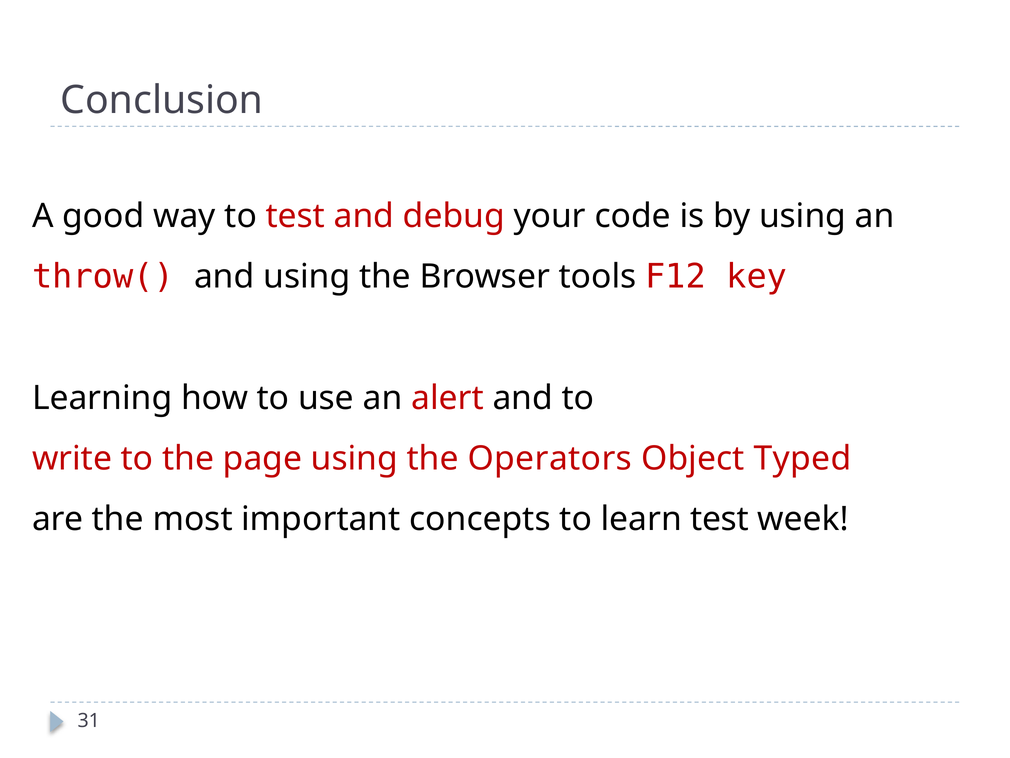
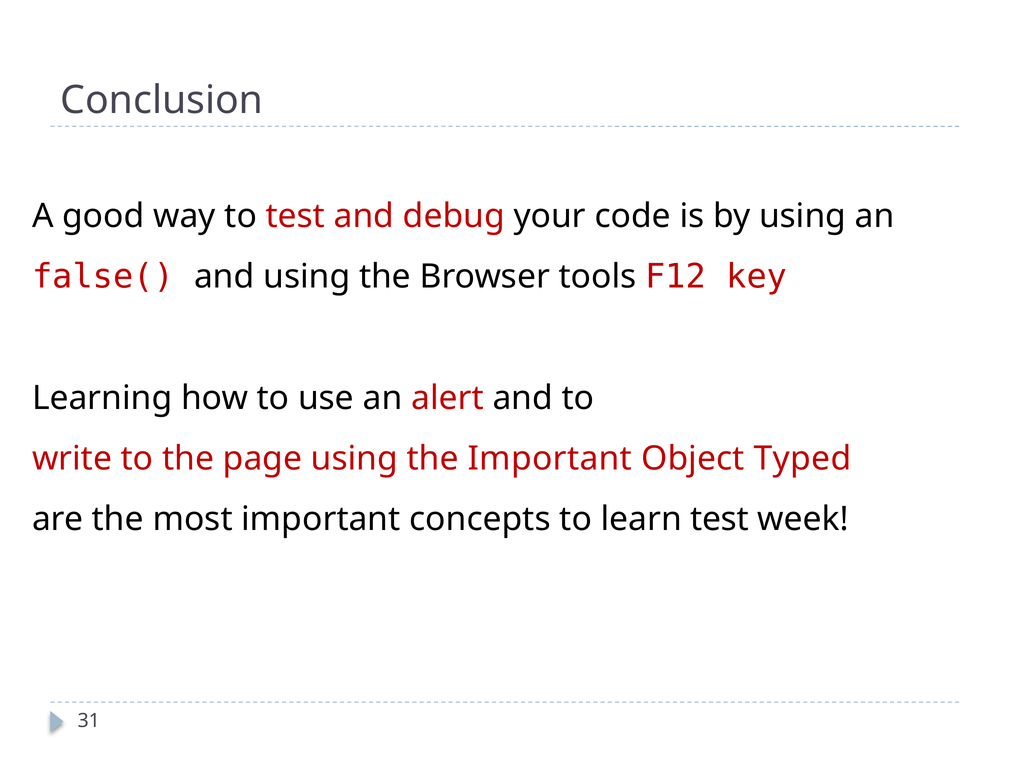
throw(: throw( -> false( (103, 277)
the Operators: Operators -> Important (550, 458)
